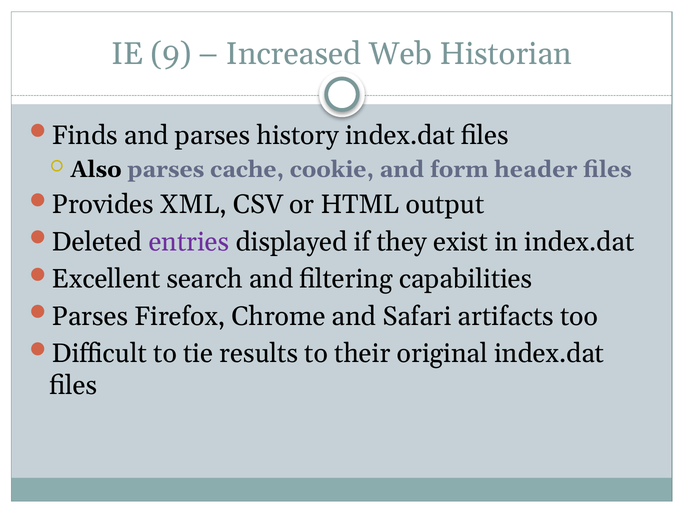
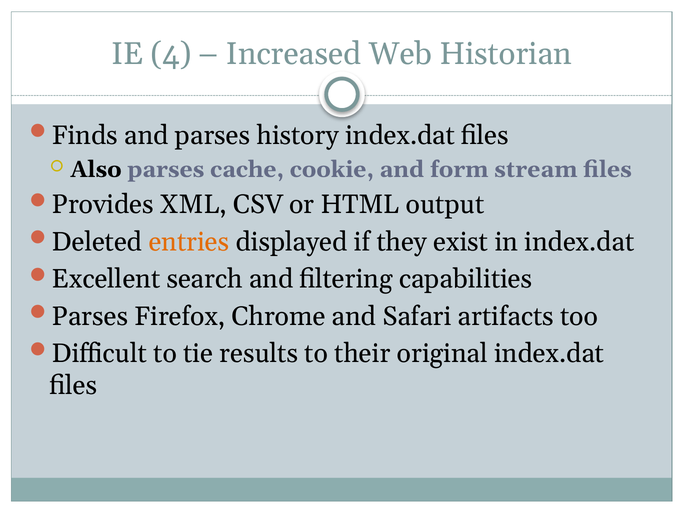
9: 9 -> 4 (171, 54)
header: header -> stream (536, 169)
entries colour: purple -> orange (189, 242)
